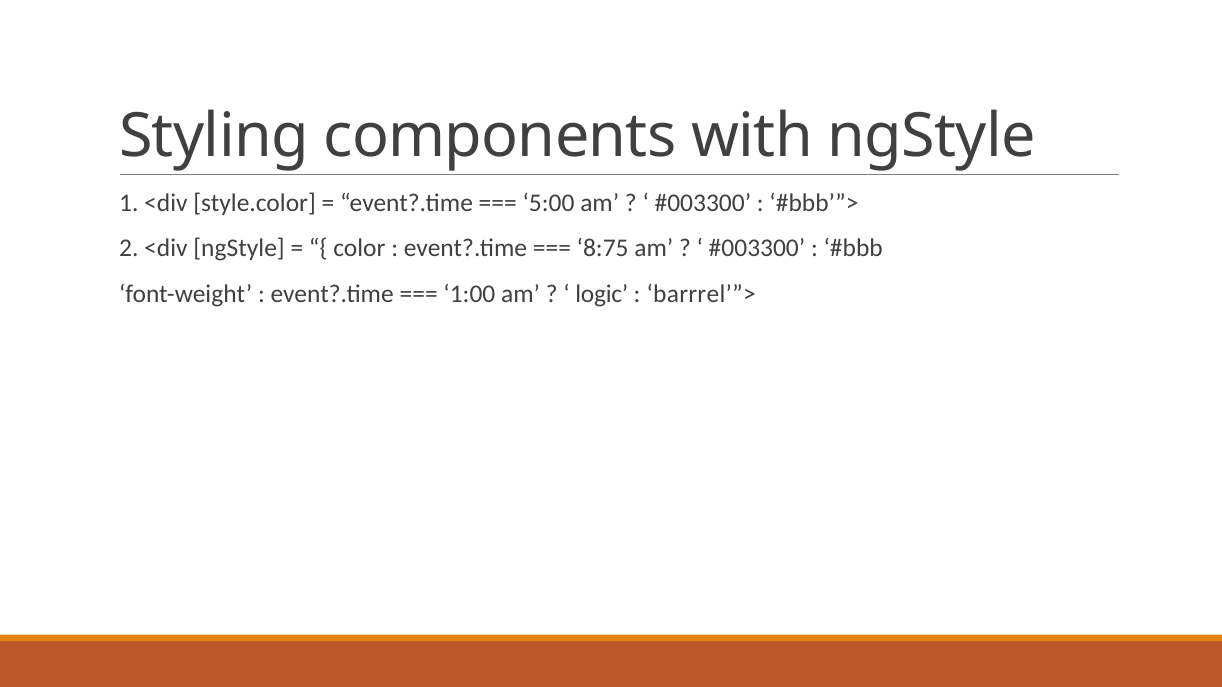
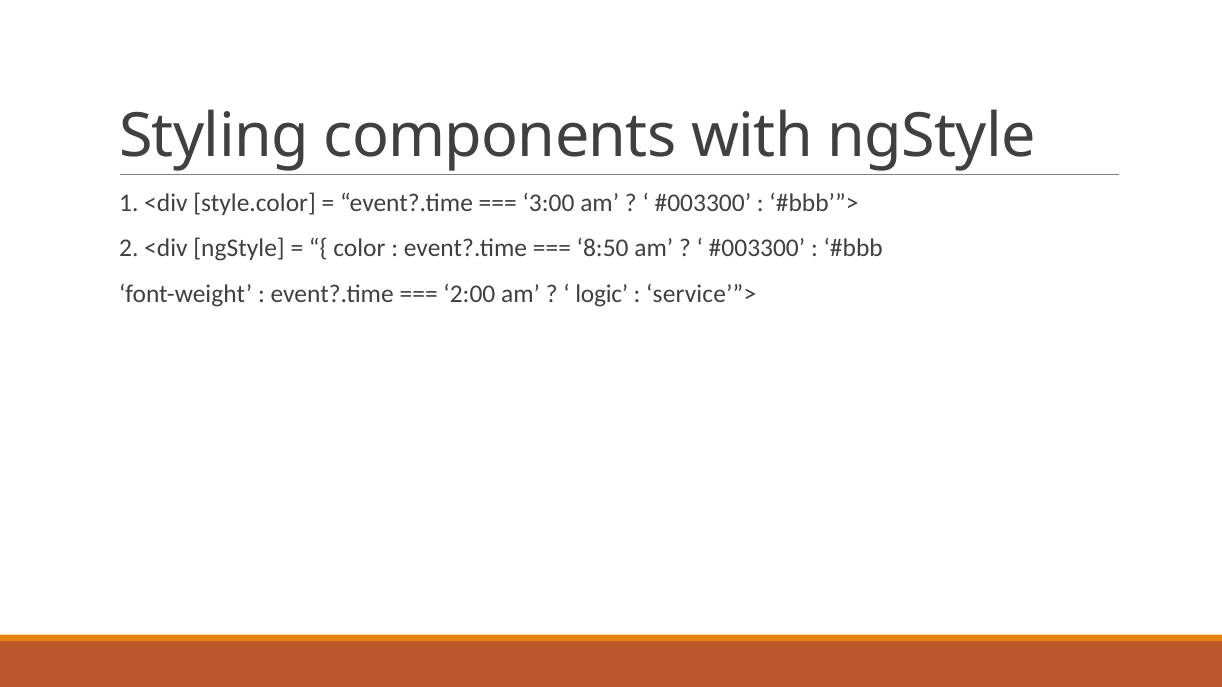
5:00: 5:00 -> 3:00 (549, 203)
8:75: 8:75 -> 8:50 (603, 248)
1:00: 1:00 -> 2:00 (469, 294)
barrrel’”>: barrrel’”> -> service’”> (701, 294)
